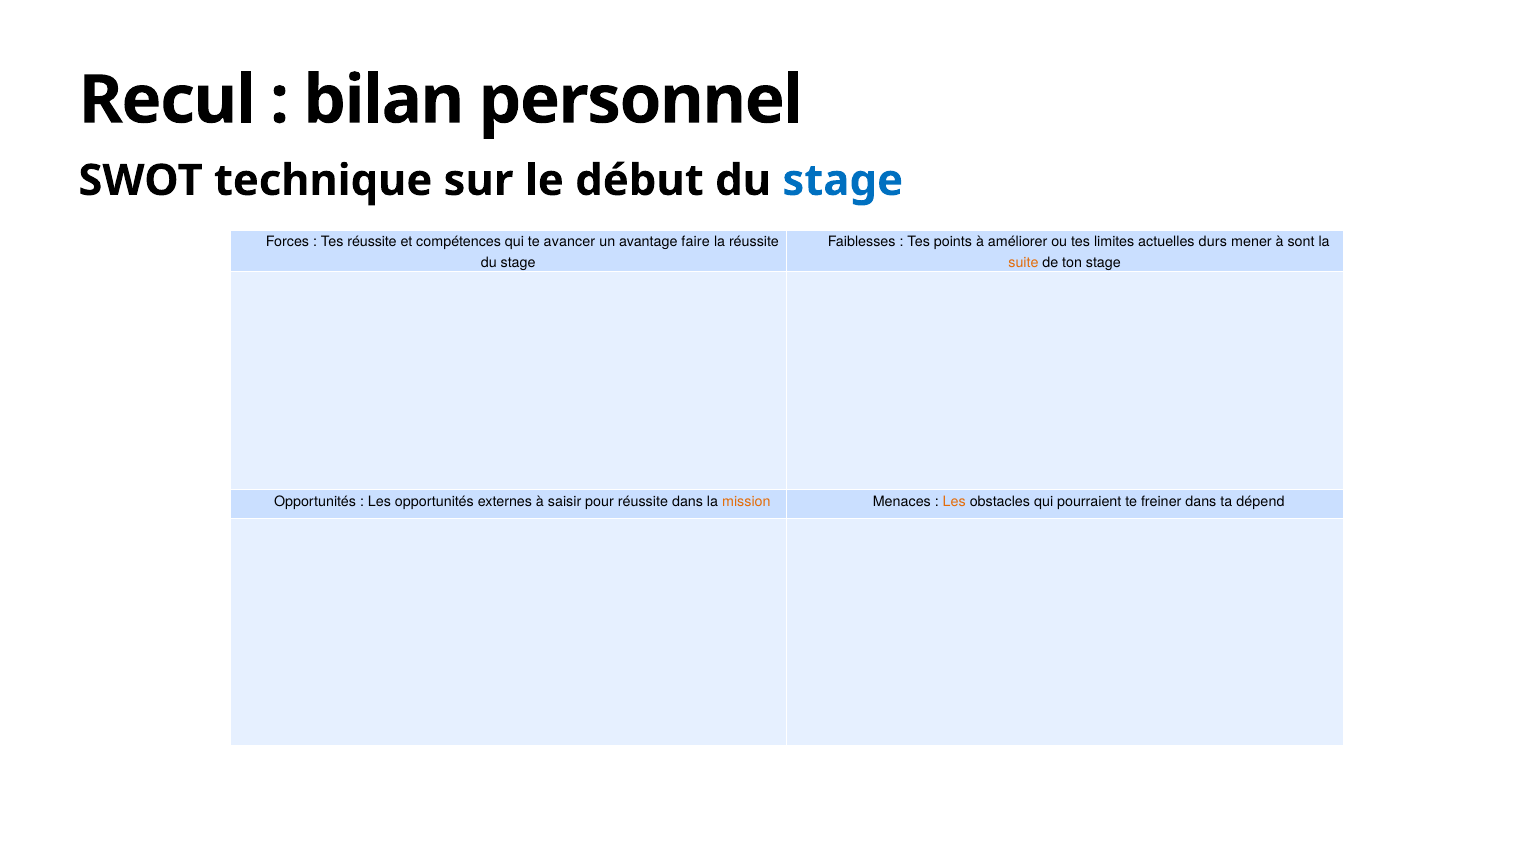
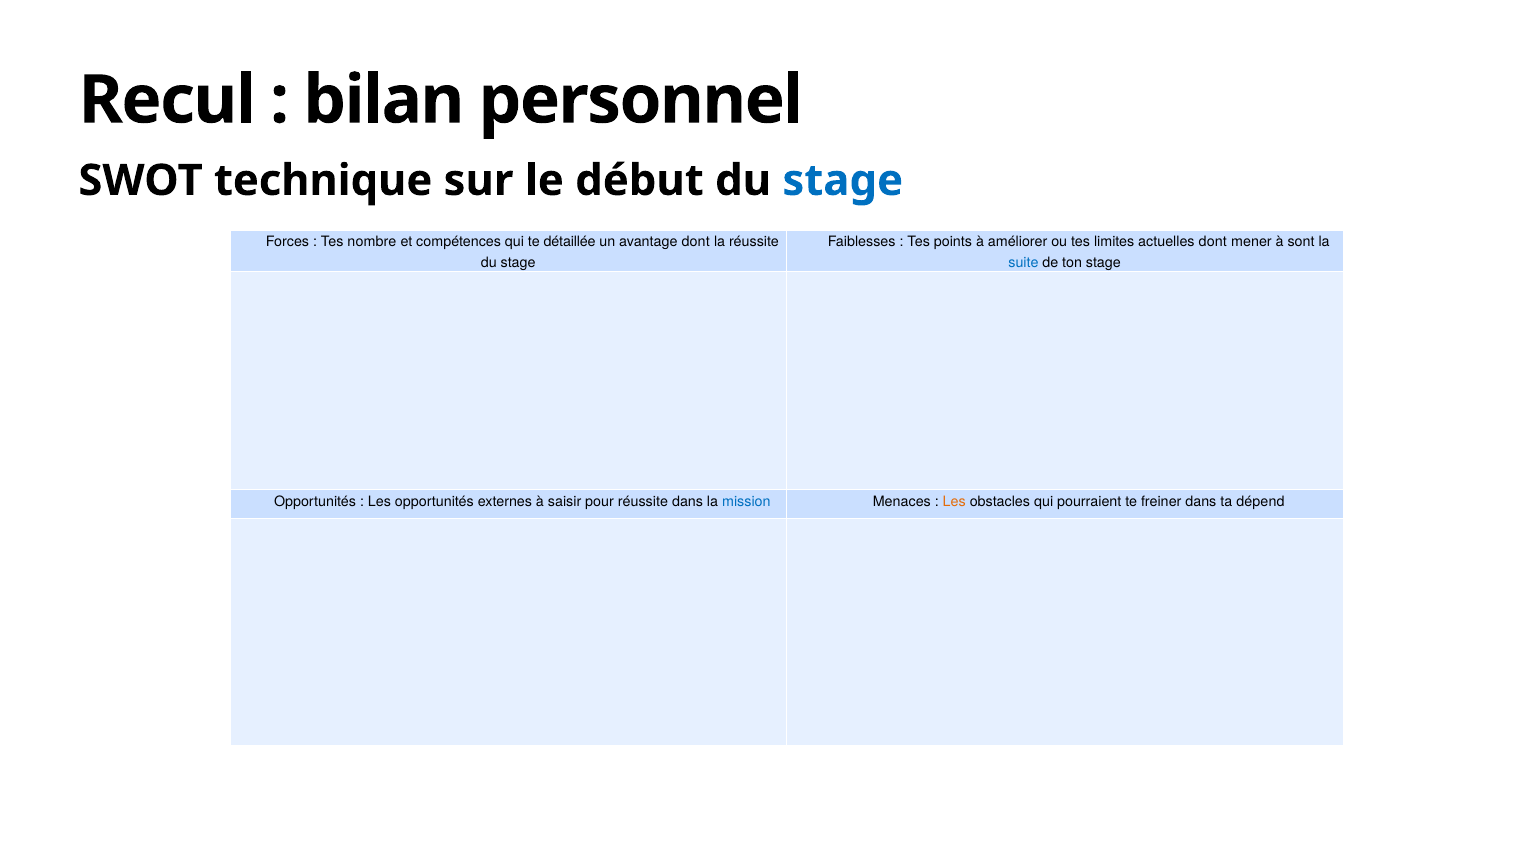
Tes réussite: réussite -> nombre (372, 242)
avancer: avancer -> détaillée (570, 242)
avantage faire: faire -> dont (696, 242)
actuelles durs: durs -> dont (1213, 242)
suite colour: orange -> blue (1023, 263)
mission colour: orange -> blue (746, 502)
